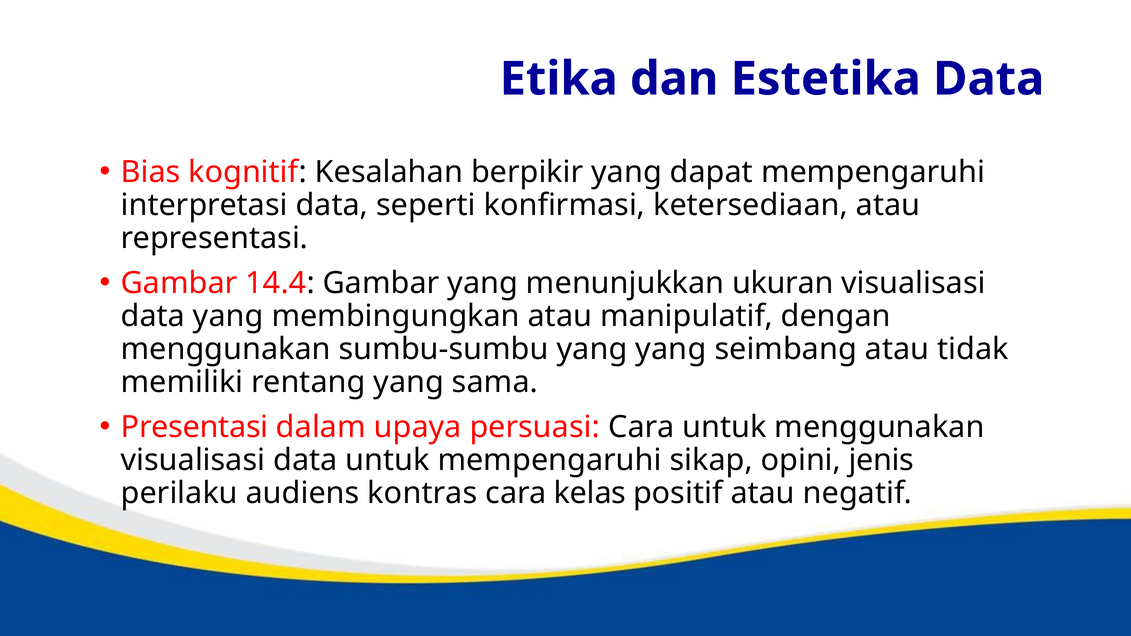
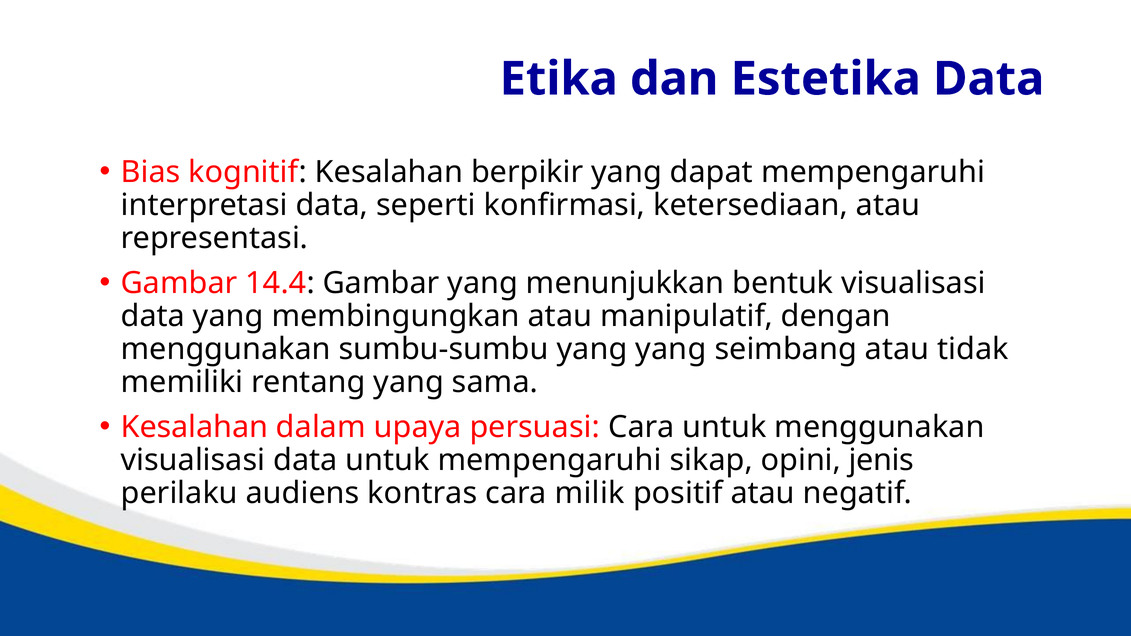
ukuran: ukuran -> bentuk (783, 283)
Presentasi: Presentasi -> Kesalahan (194, 427)
kelas: kelas -> milik (590, 493)
